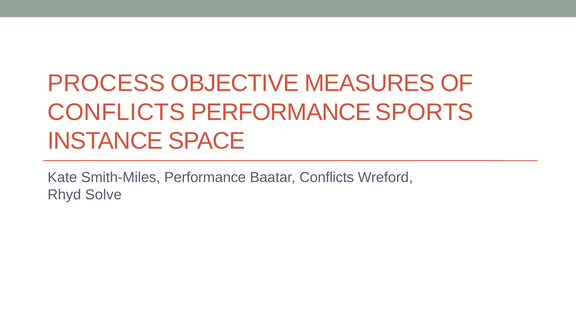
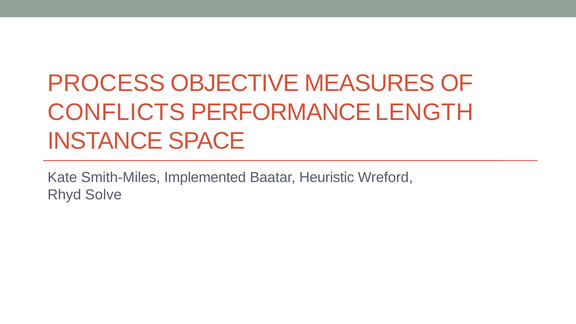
SPORTS: SPORTS -> LENGTH (424, 112)
Smith-Miles Performance: Performance -> Implemented (205, 177)
Baatar Conflicts: Conflicts -> Heuristic (327, 177)
